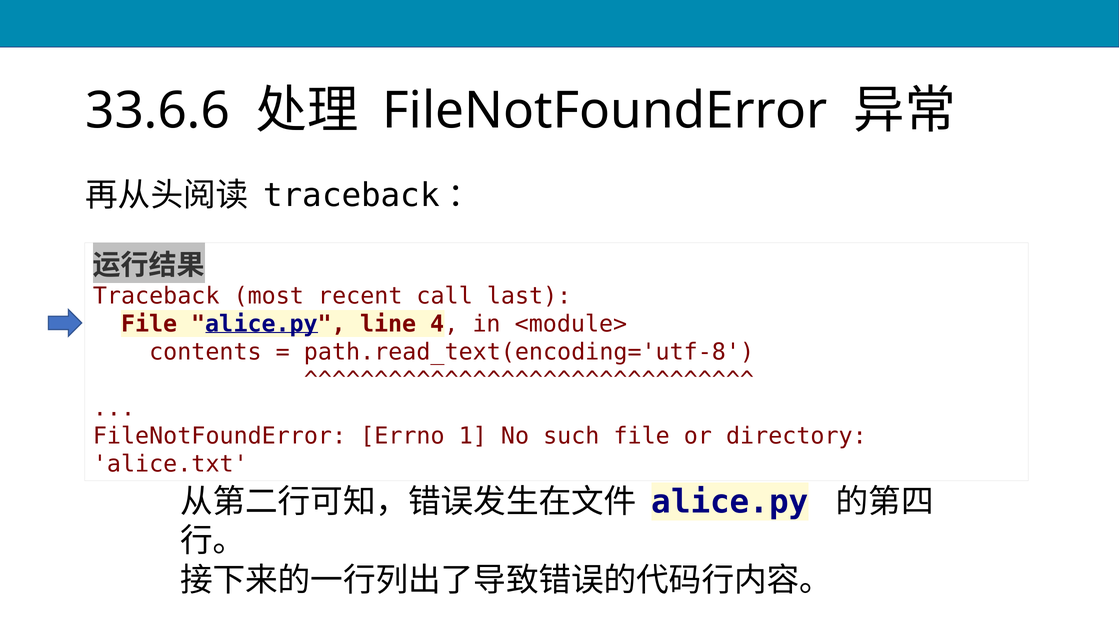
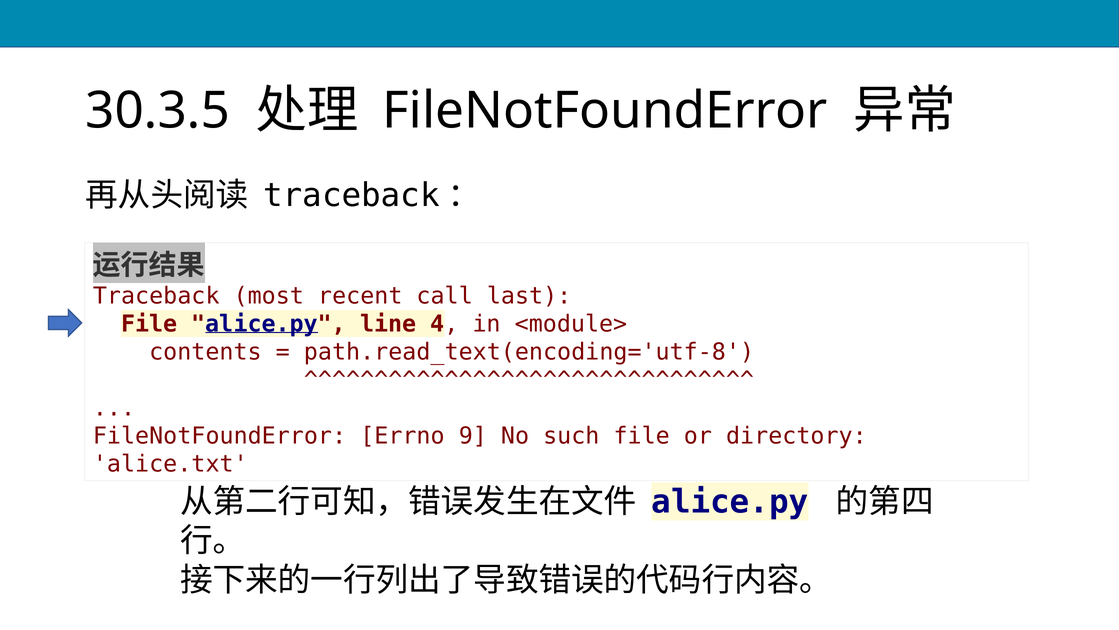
33.6.6: 33.6.6 -> 30.3.5 (158, 111)
1: 1 -> 9 (473, 436)
